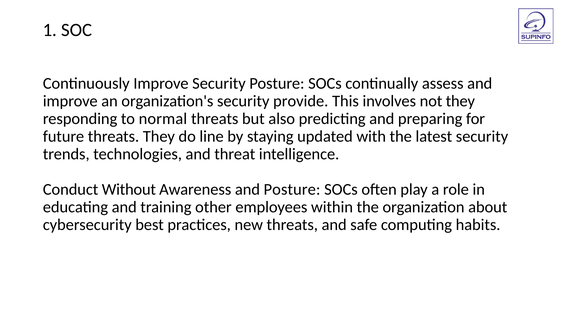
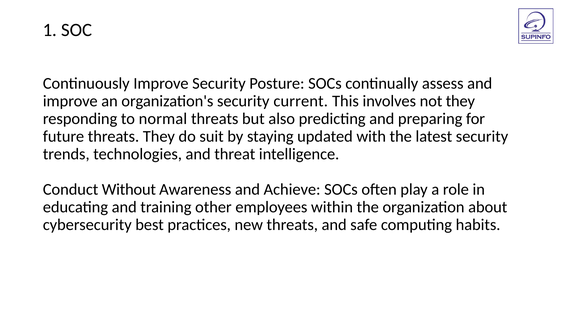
provide: provide -> current (301, 101)
line: line -> suit (212, 136)
and Posture: Posture -> Achieve (292, 189)
